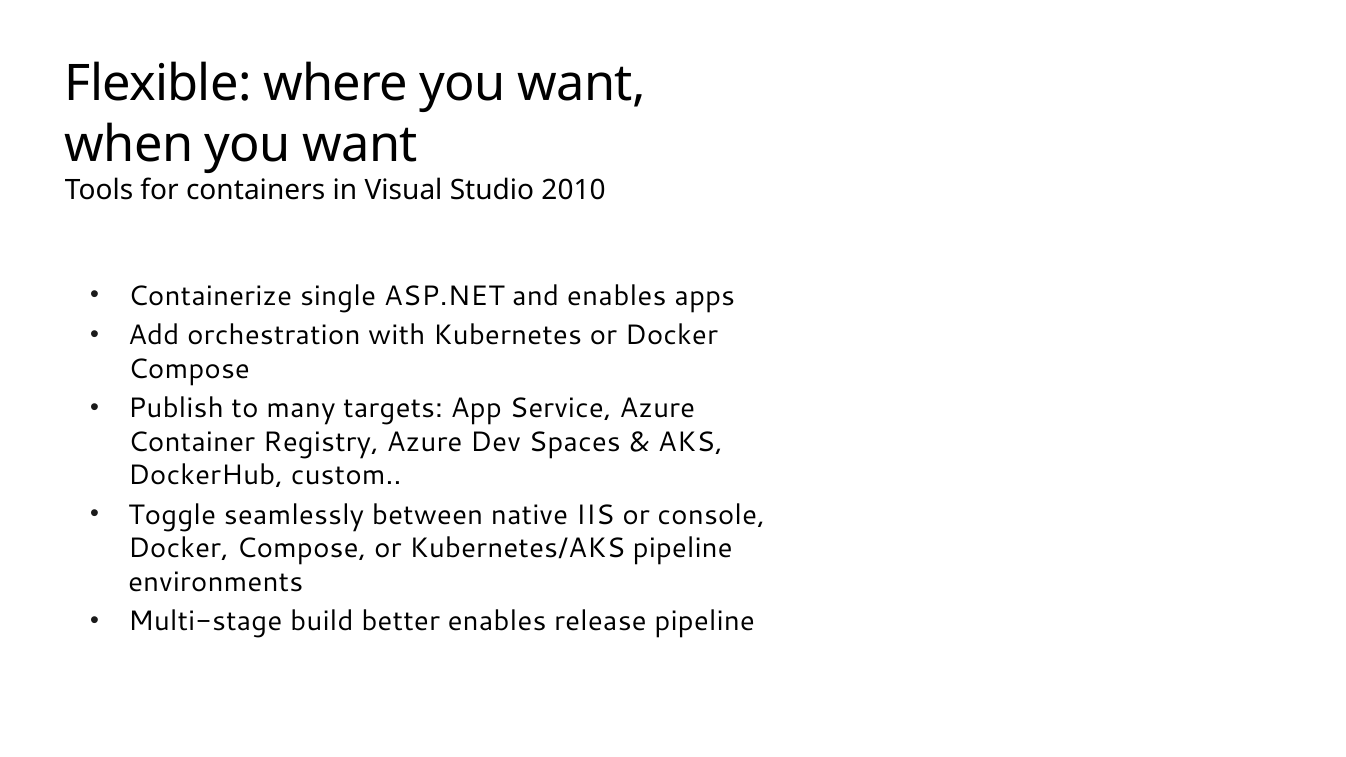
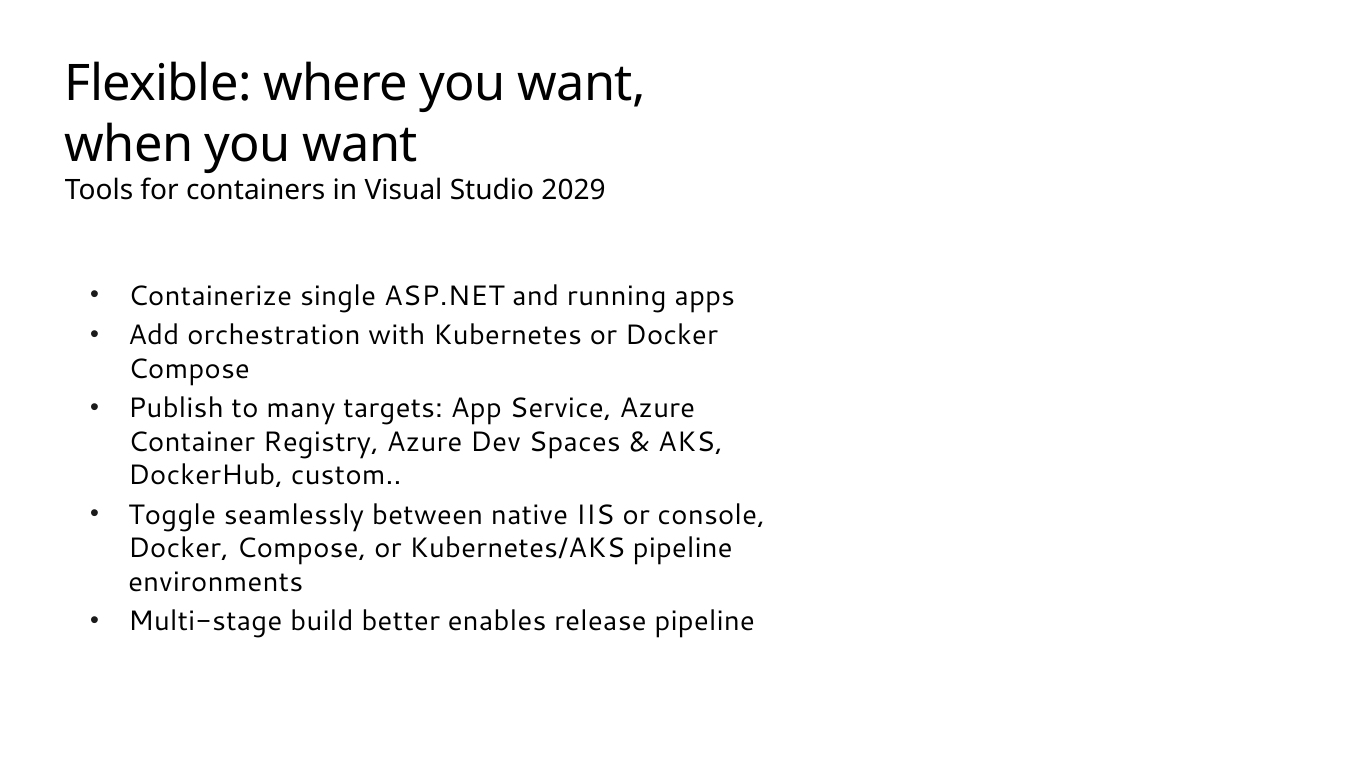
2010: 2010 -> 2029 (574, 190)
and enables: enables -> running (617, 296)
